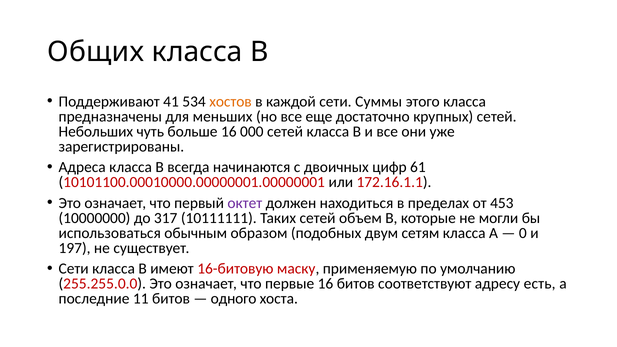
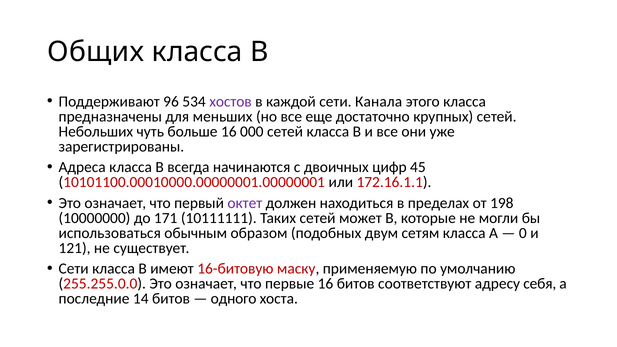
41: 41 -> 96 (171, 102)
хостов colour: orange -> purple (231, 102)
Суммы: Суммы -> Канала (379, 102)
61: 61 -> 45 (418, 167)
453: 453 -> 198 (502, 203)
317: 317 -> 171 (166, 218)
объем: объем -> может (360, 218)
197: 197 -> 121 (75, 248)
есть: есть -> себя (540, 284)
11: 11 -> 14 (141, 299)
